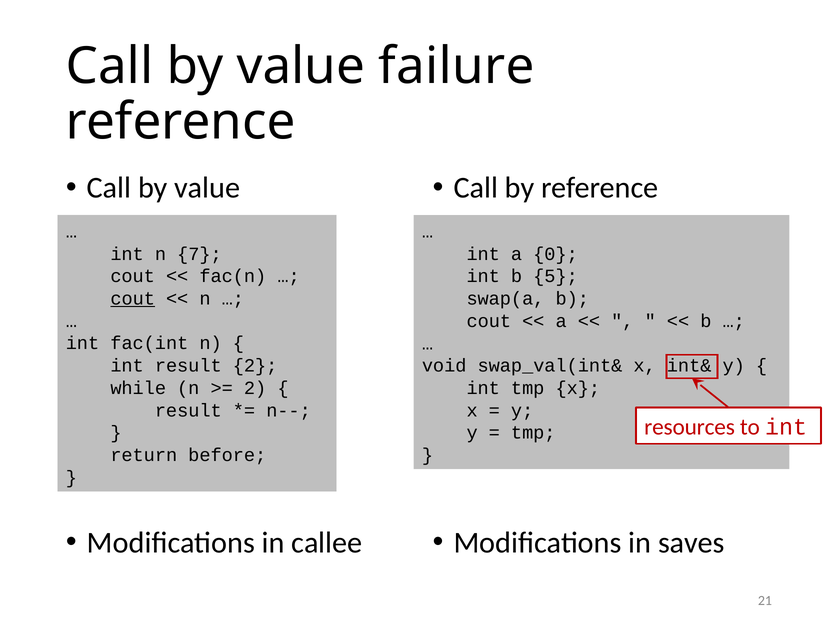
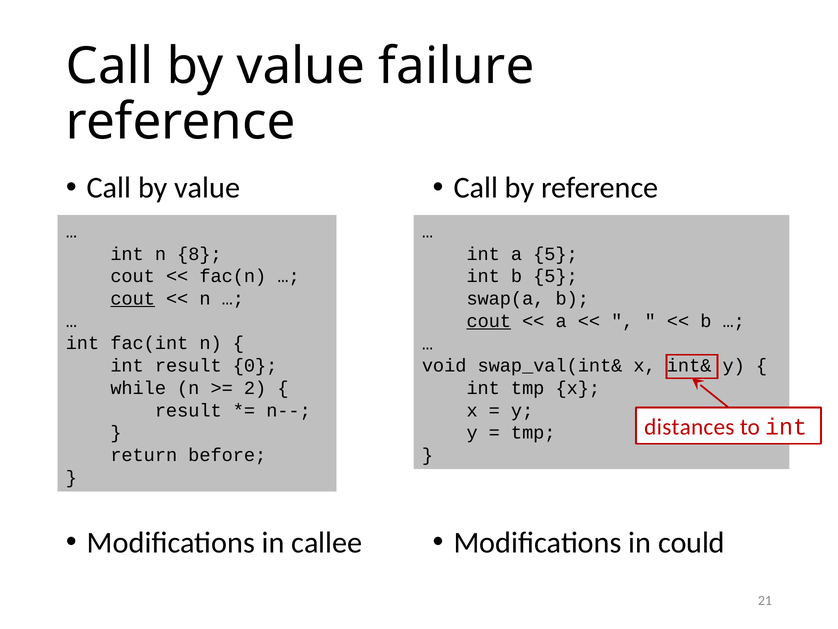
7: 7 -> 8 (199, 254)
a 0: 0 -> 5 (556, 254)
cout underline: none -> present (489, 321)
result 2: 2 -> 0 (255, 365)
resources: resources -> distances (689, 427)
saves: saves -> could (691, 542)
